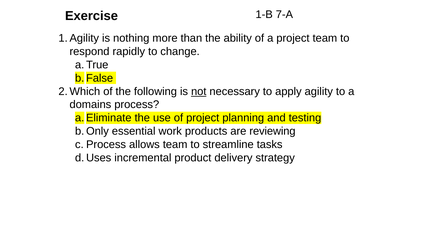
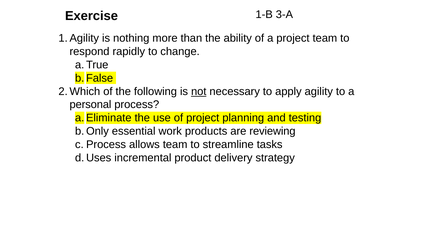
7-A: 7-A -> 3-A (284, 15)
domains: domains -> personal (90, 105)
